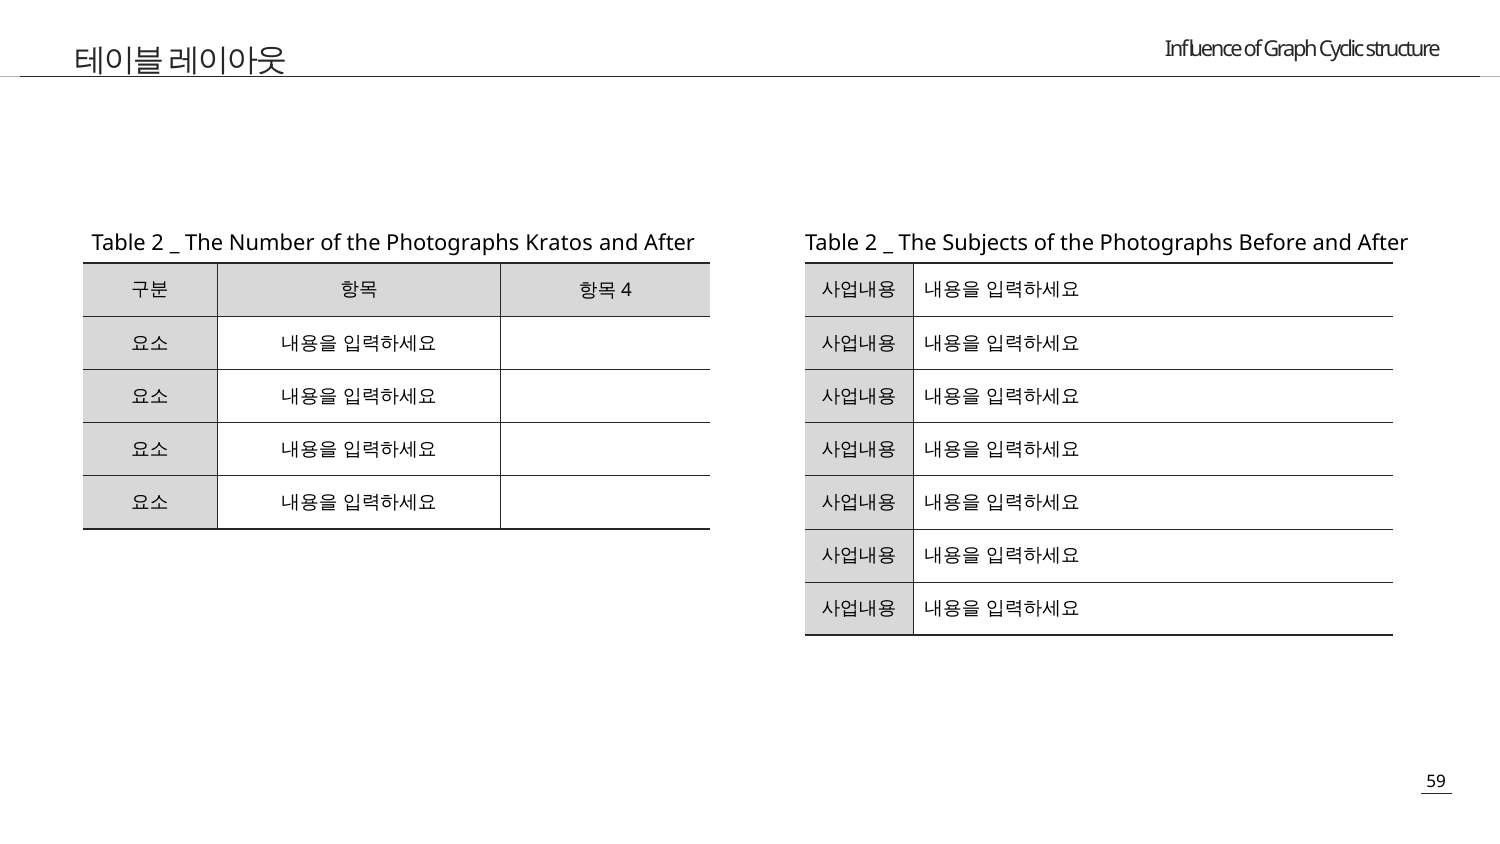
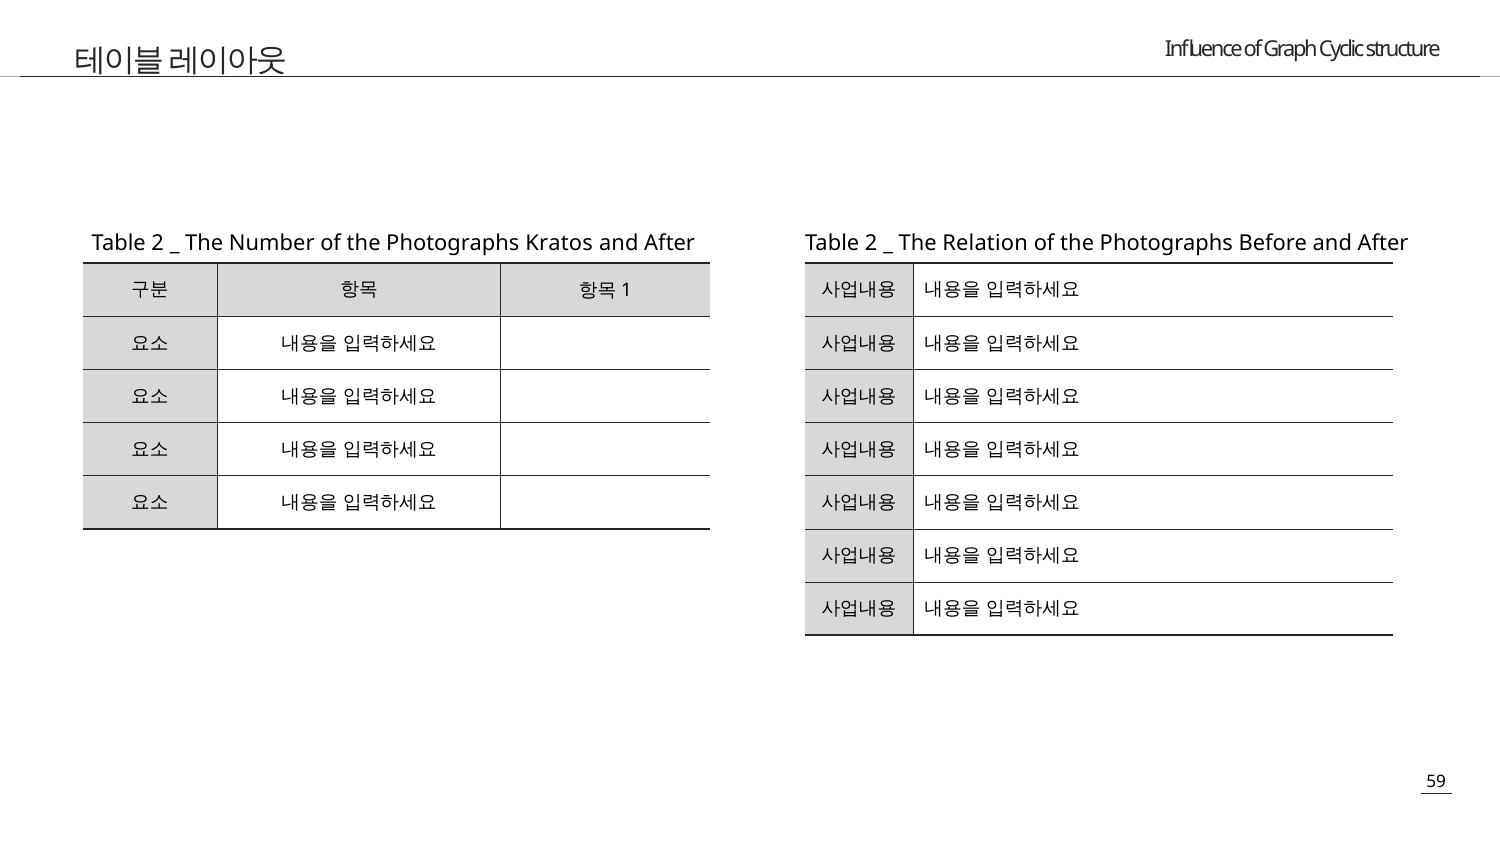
Subjects: Subjects -> Relation (985, 243)
4: 4 -> 1 (627, 291)
